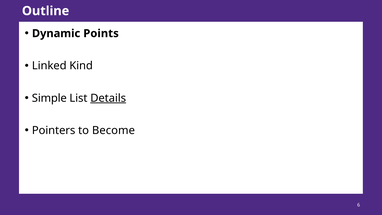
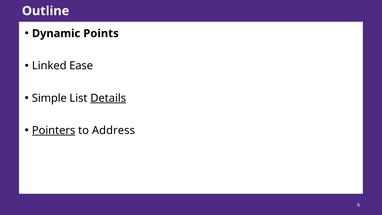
Kind: Kind -> Ease (81, 66)
Pointers underline: none -> present (54, 130)
Become: Become -> Address (113, 130)
